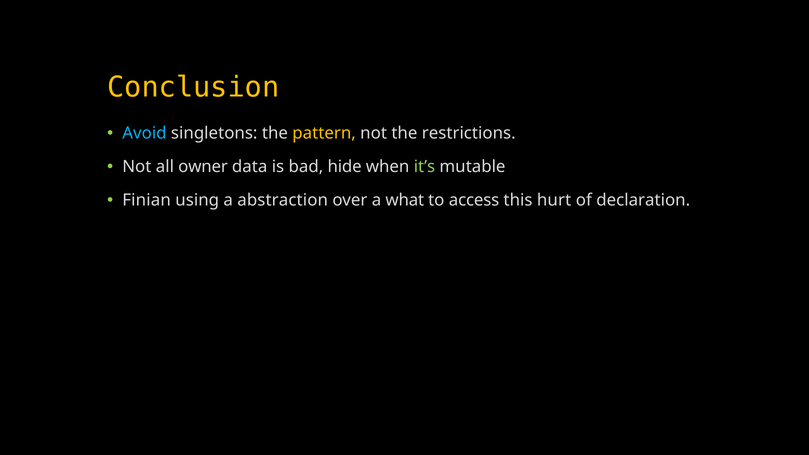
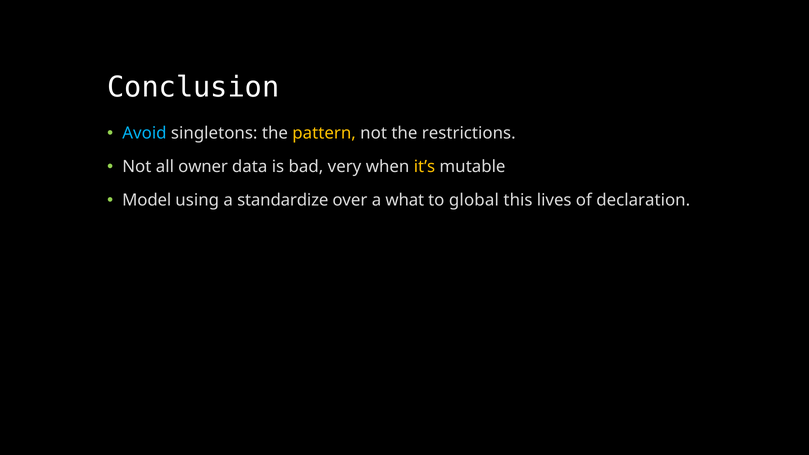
Conclusion colour: yellow -> white (193, 87)
hide: hide -> very (345, 167)
it’s colour: light green -> yellow (424, 167)
Finian: Finian -> Model (147, 200)
abstraction: abstraction -> standardize (283, 200)
access: access -> global (474, 200)
hurt: hurt -> lives (554, 200)
